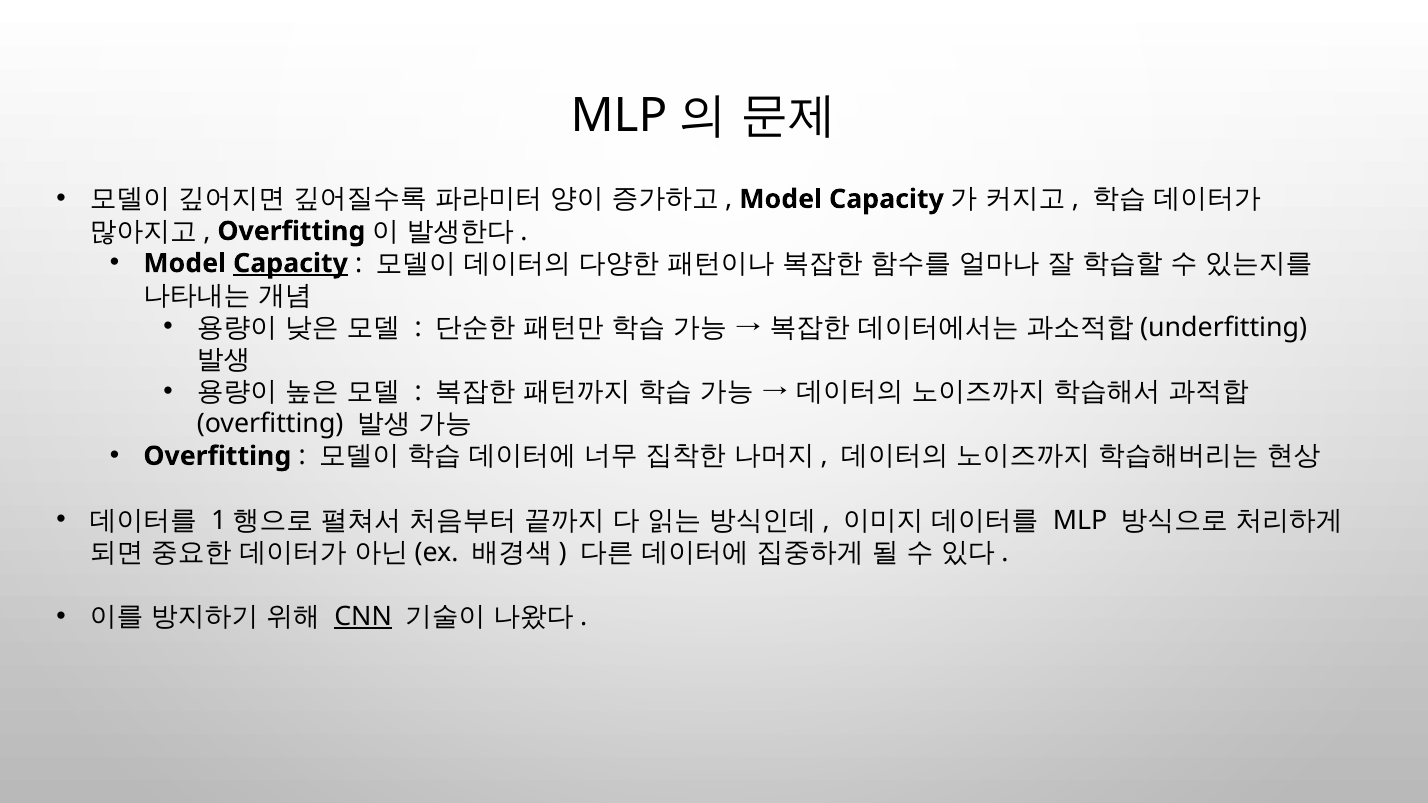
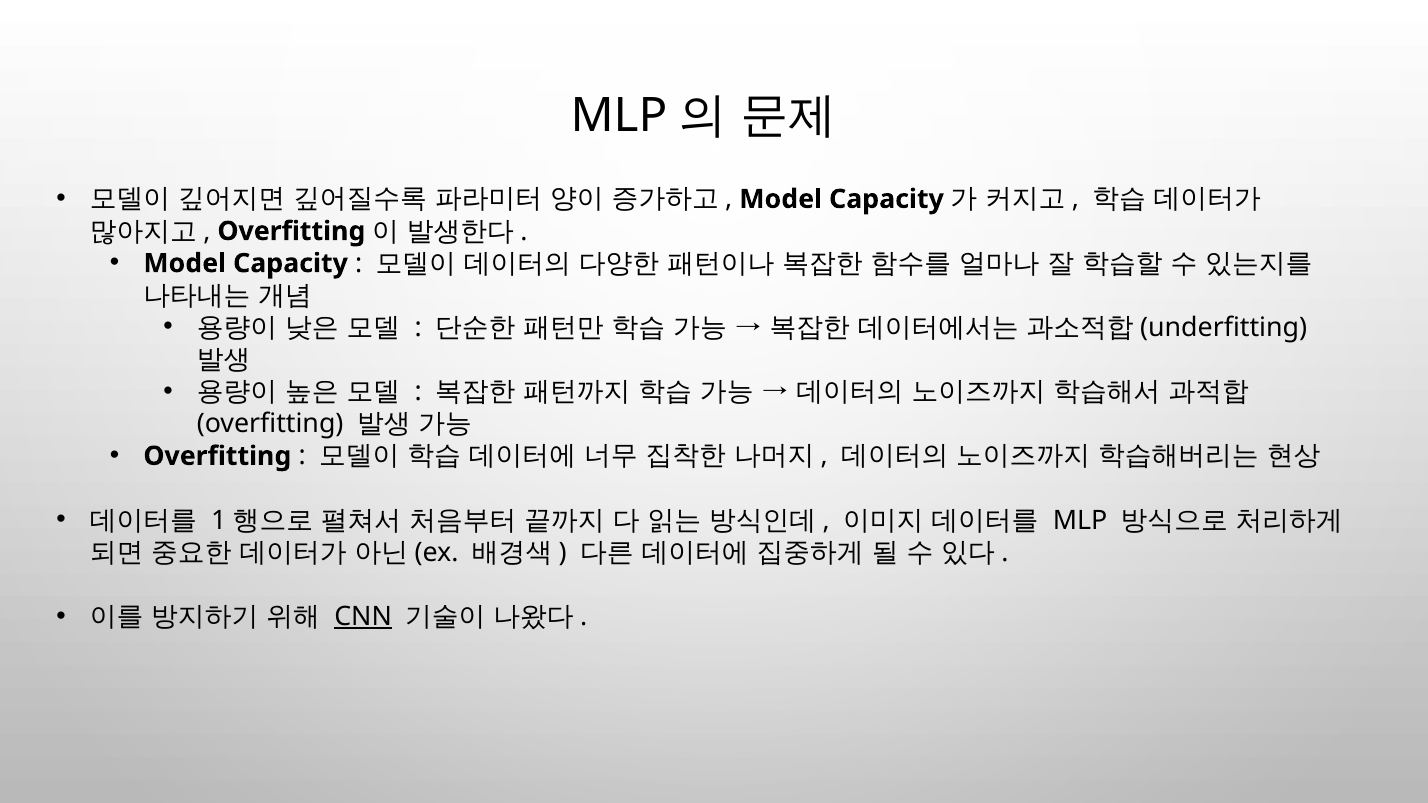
Capacity underline: present -> none (290, 263)
